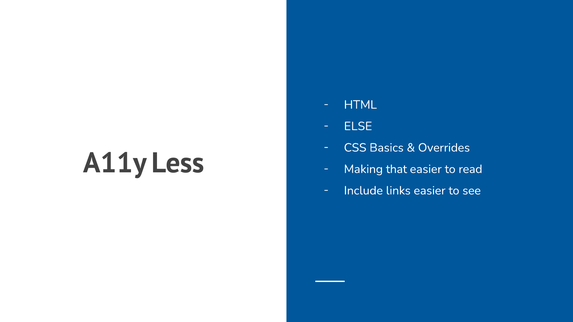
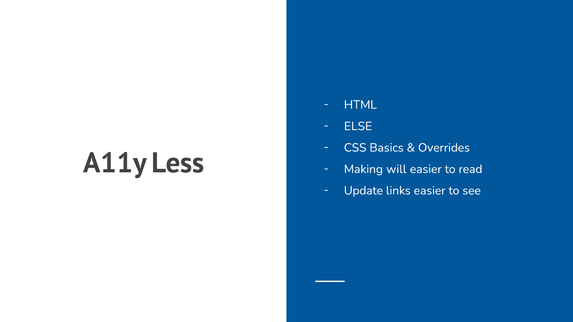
that: that -> will (396, 169)
Include: Include -> Update (363, 191)
